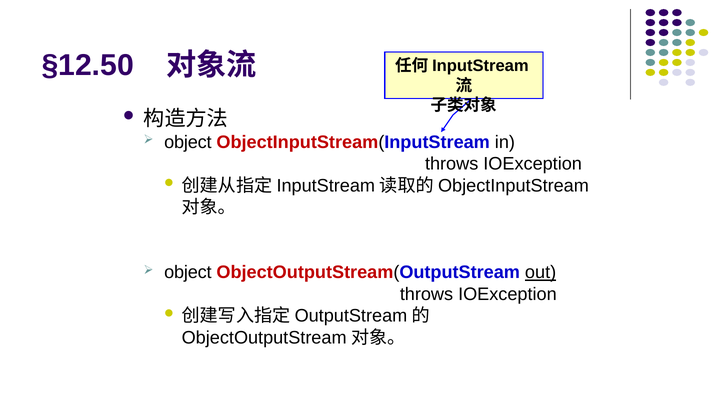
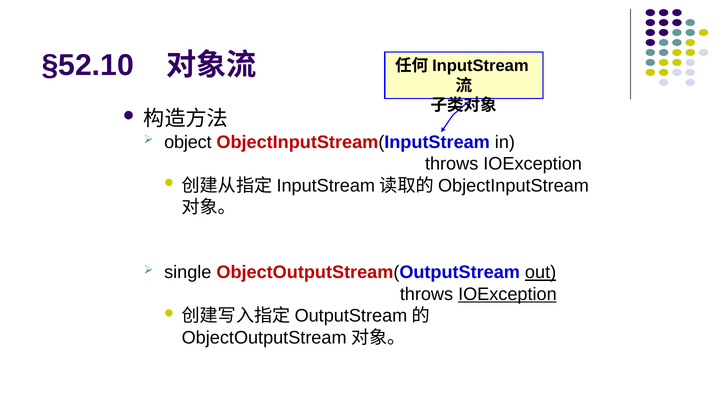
§12.50: §12.50 -> §52.10 (88, 65)
object: object -> single (188, 273)
IOException underline: none -> present (507, 294)
